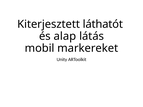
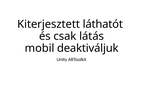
alap: alap -> csak (65, 36)
markereket: markereket -> deaktiváljuk (88, 48)
